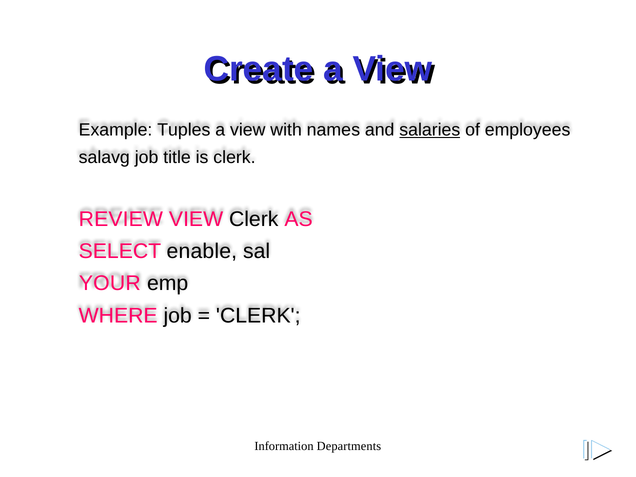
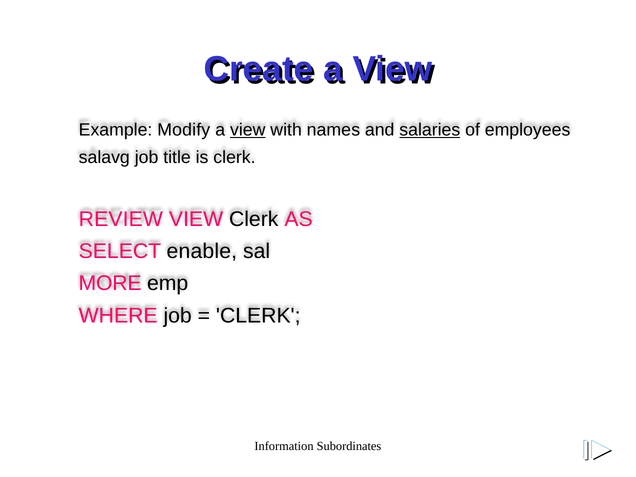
Tuples: Tuples -> Modify (184, 130)
view underline: none -> present (248, 130)
YOUR: YOUR -> MORE (110, 283)
Departments: Departments -> Subordinates (349, 446)
